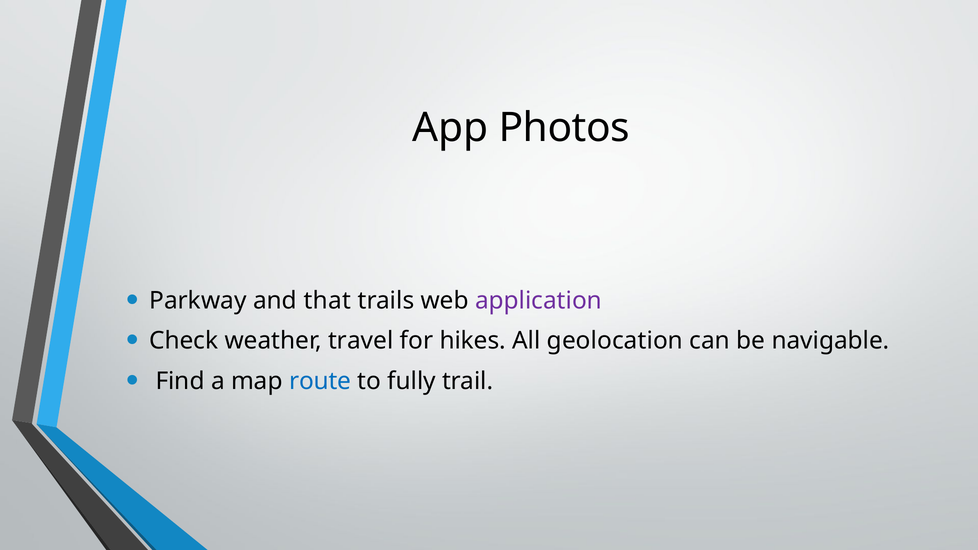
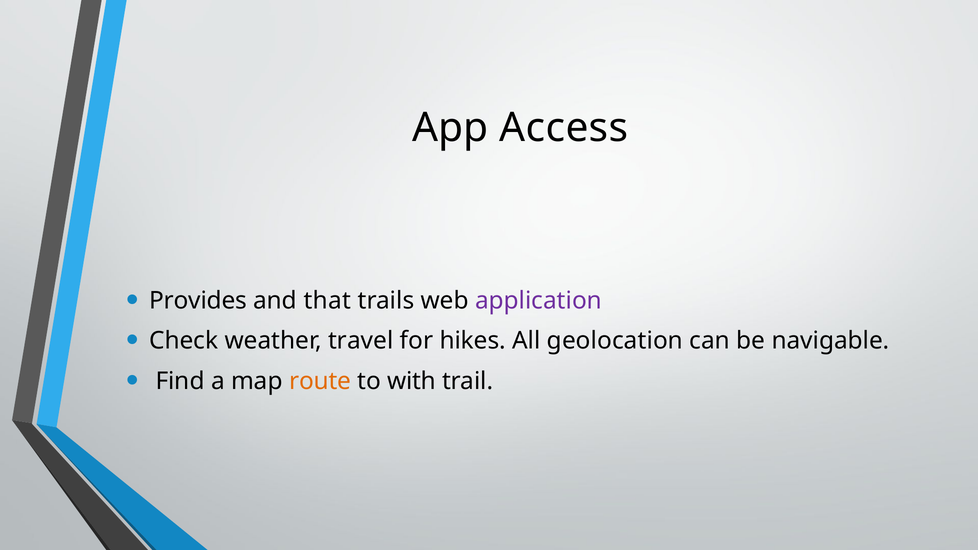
Photos: Photos -> Access (564, 128)
Parkway: Parkway -> Provides (198, 301)
route colour: blue -> orange (320, 381)
fully: fully -> with (412, 381)
